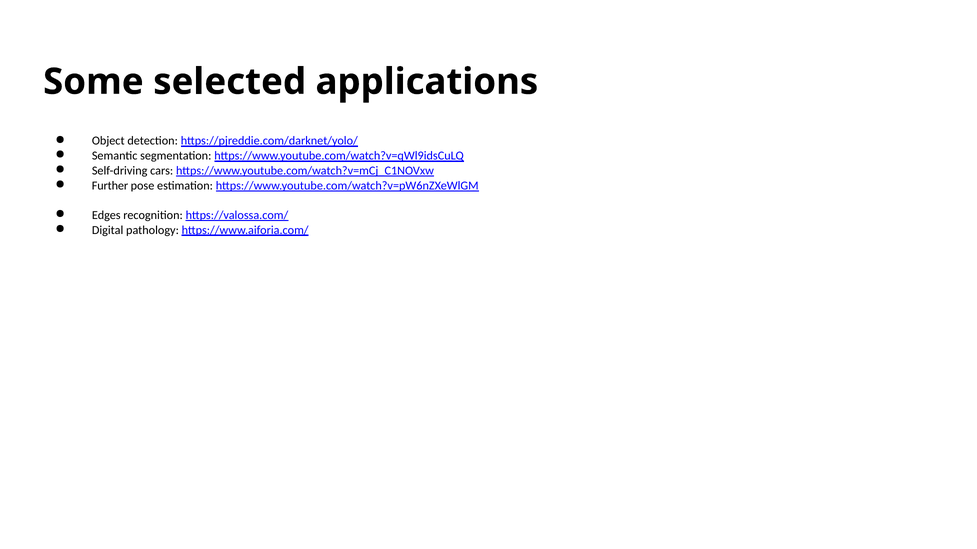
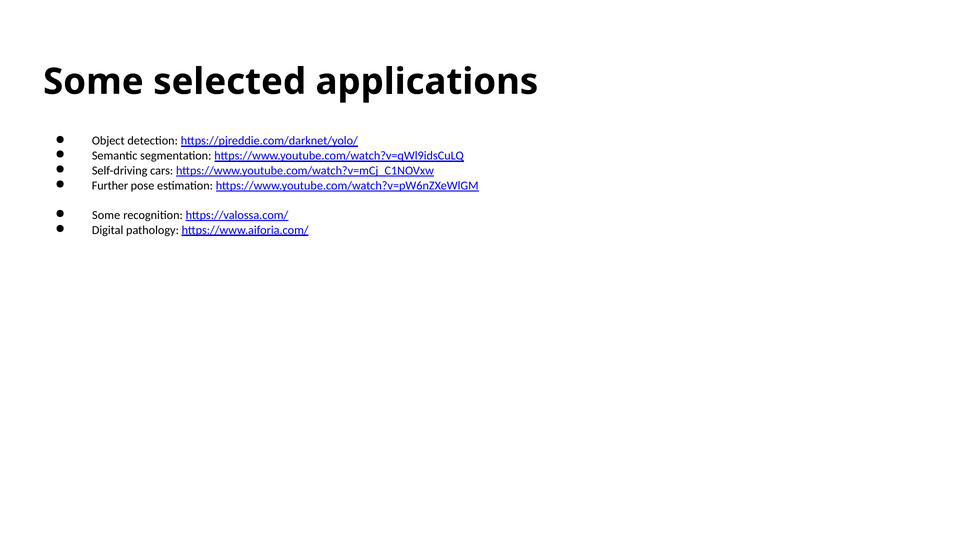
Edges: Edges -> Some (106, 215)
